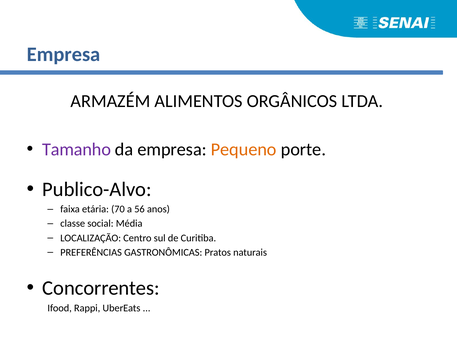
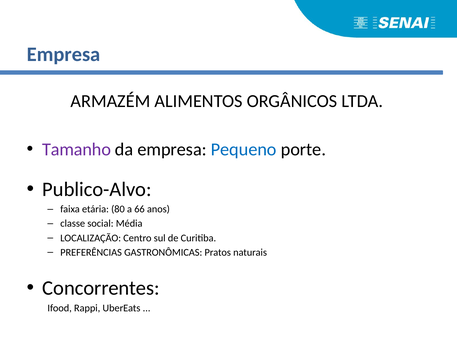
Pequeno colour: orange -> blue (244, 149)
70: 70 -> 80 (118, 209)
56: 56 -> 66 (139, 209)
